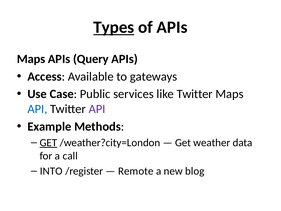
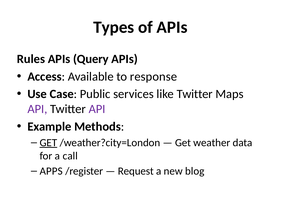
Types underline: present -> none (114, 27)
Maps: Maps -> Rules (31, 59)
gateways: gateways -> response (153, 76)
API colour: blue -> purple (37, 109)
INTO: INTO -> APPS (51, 171)
Remote: Remote -> Request (136, 171)
